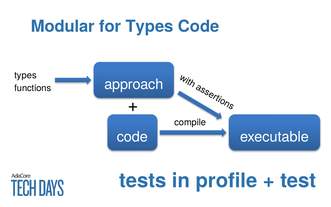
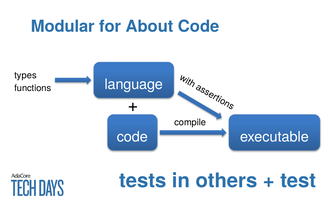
for Types: Types -> About (150, 27)
approach: approach -> language (134, 84)
profile: profile -> others (226, 181)
